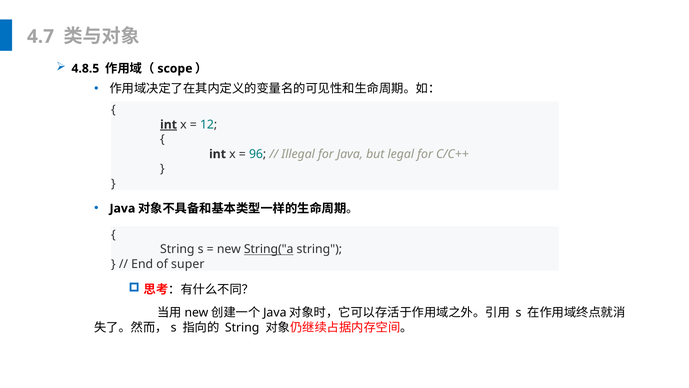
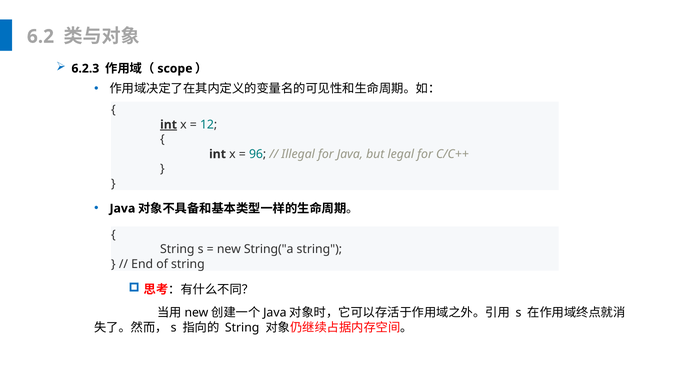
4.7: 4.7 -> 6.2 (40, 36)
4.8.5: 4.8.5 -> 6.2.3 (85, 68)
String("a underline: present -> none (269, 249)
of super: super -> string (188, 264)
